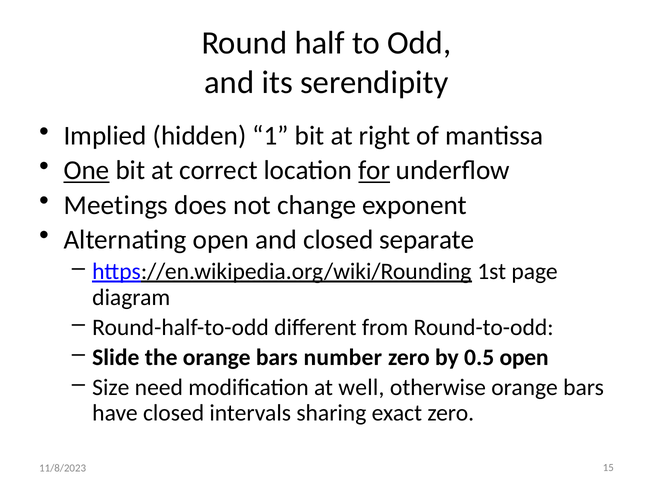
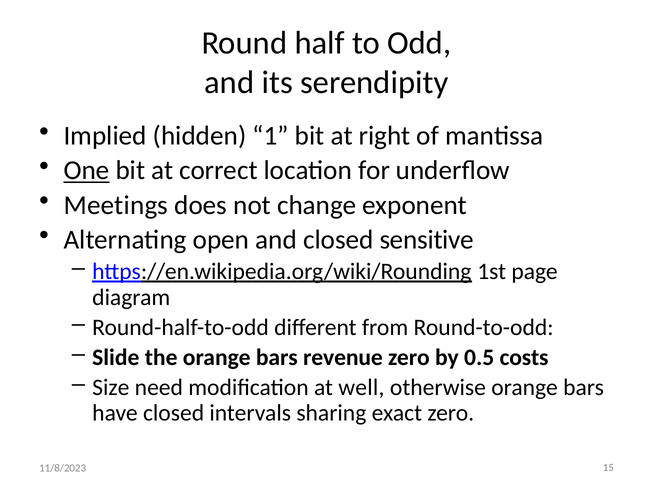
for underline: present -> none (374, 170)
separate: separate -> sensitive (427, 240)
number: number -> revenue (343, 357)
0.5 open: open -> costs (524, 357)
